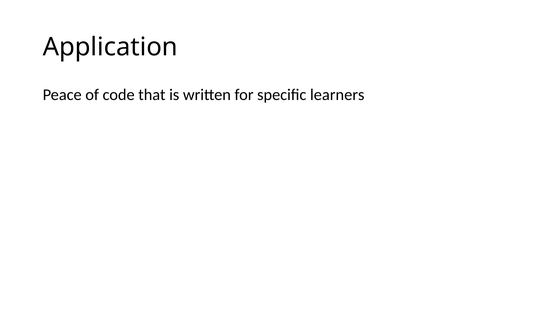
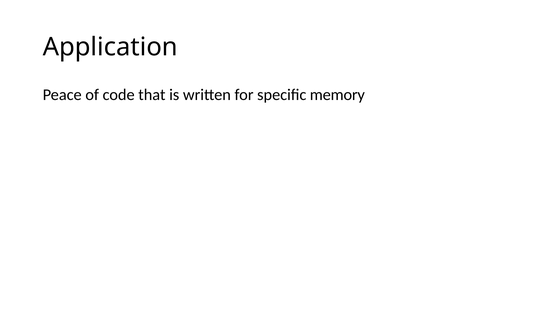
learners: learners -> memory (337, 95)
